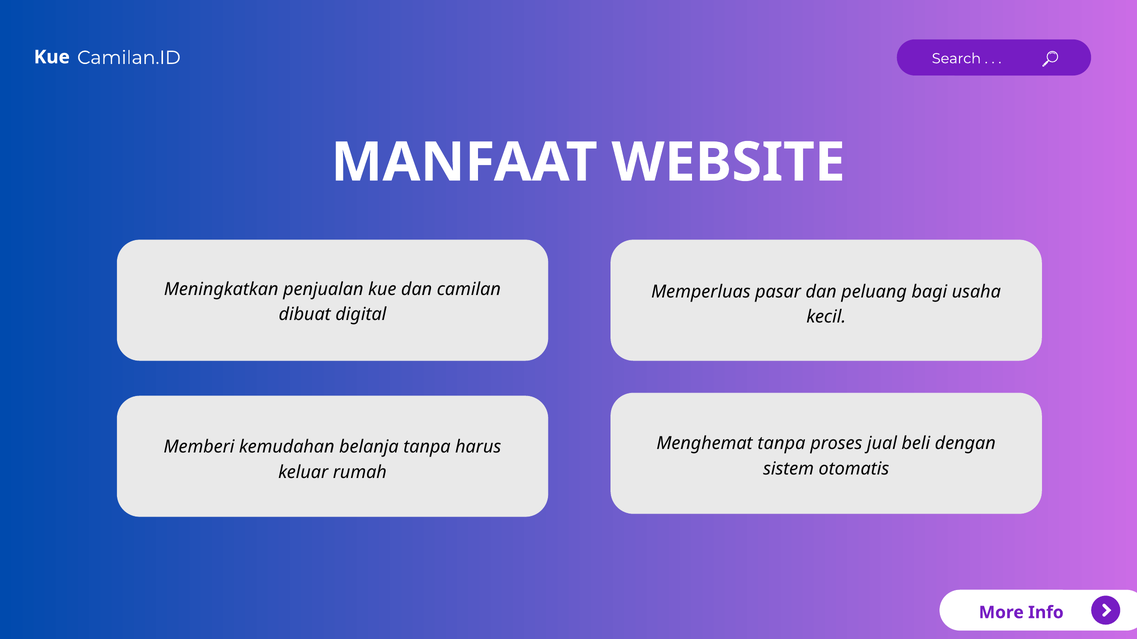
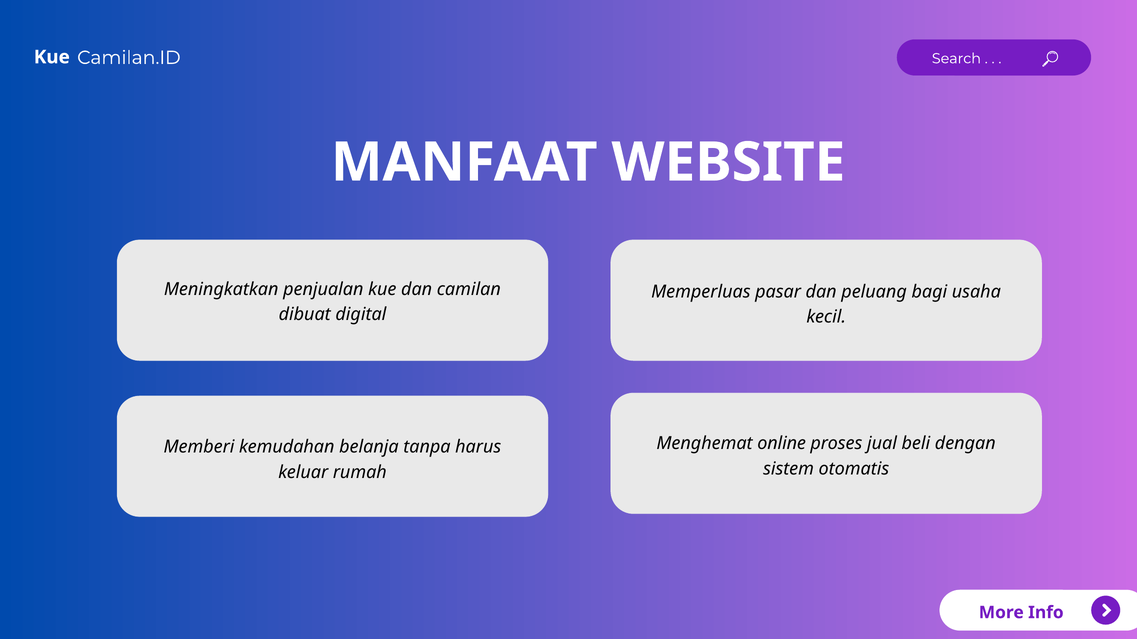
Menghemat tanpa: tanpa -> online (782, 444)
